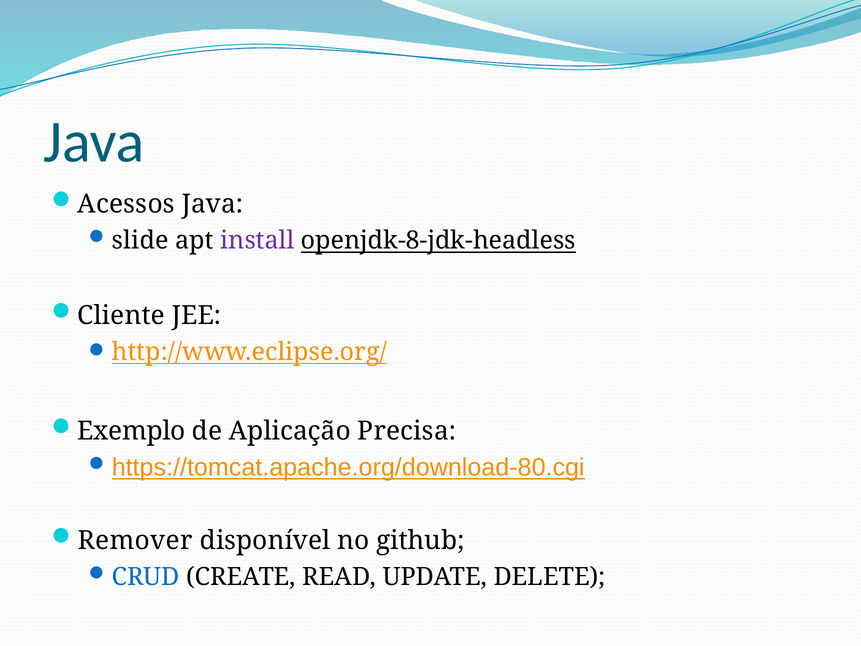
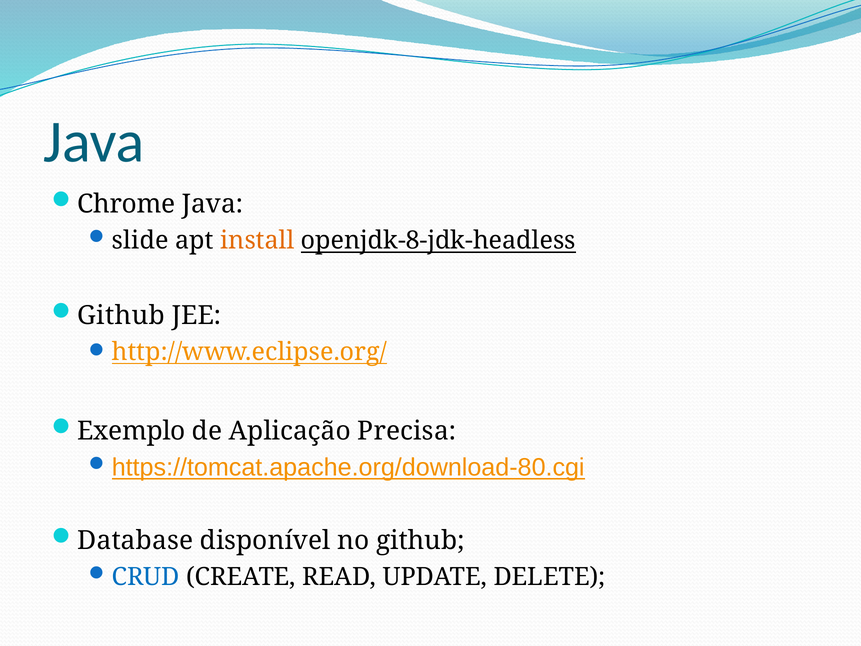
Acessos: Acessos -> Chrome (126, 204)
install colour: purple -> orange (257, 241)
Cliente: Cliente -> Github (121, 315)
Remover: Remover -> Database (135, 540)
